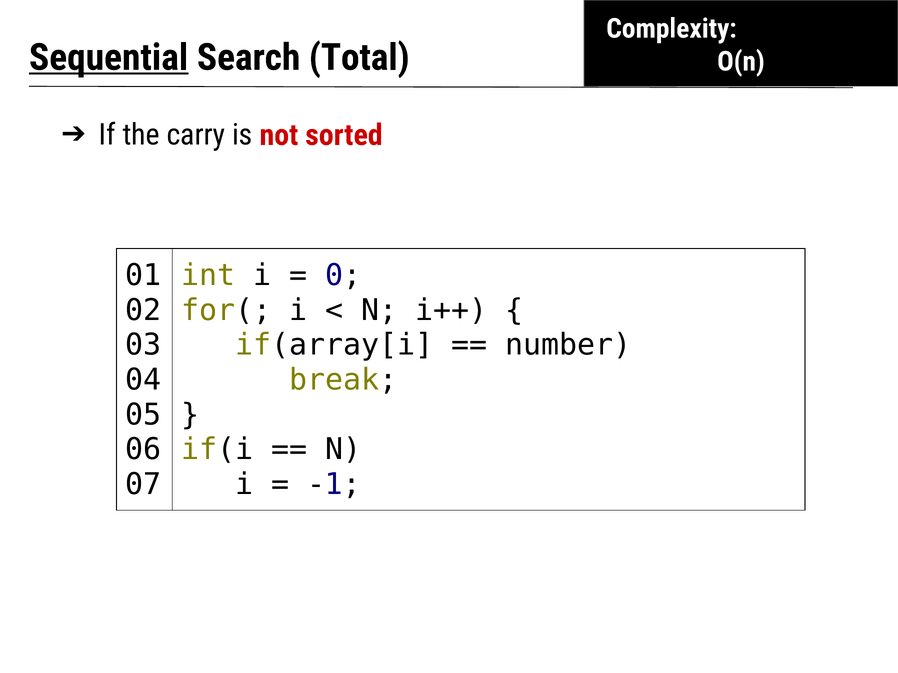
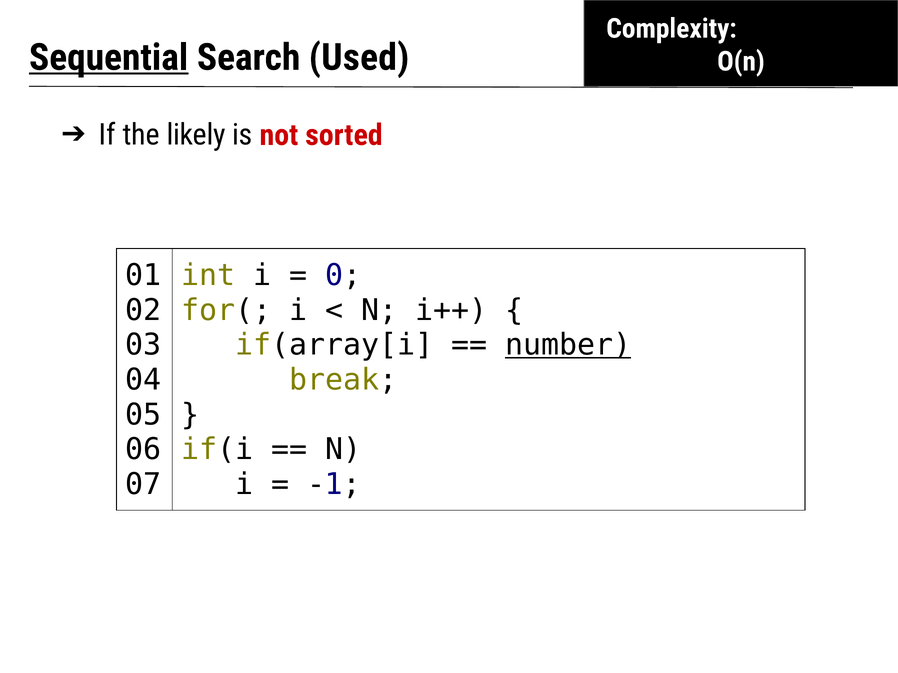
Total: Total -> Used (359, 58)
carry: carry -> likely (196, 135)
number underline: none -> present (568, 345)
